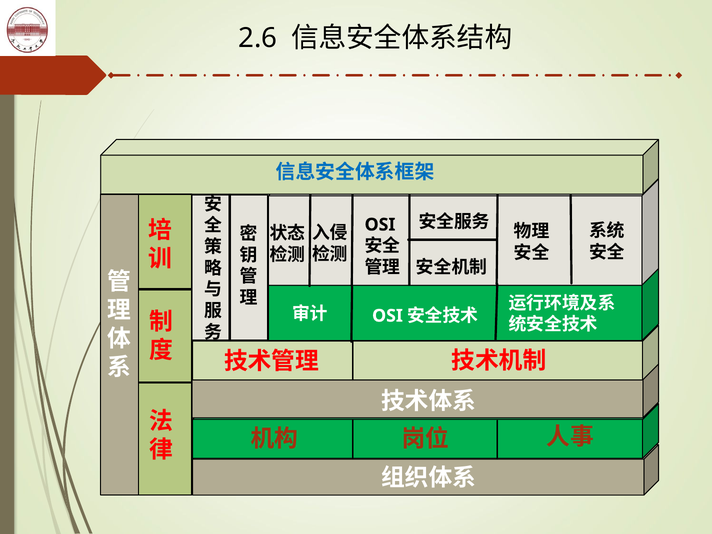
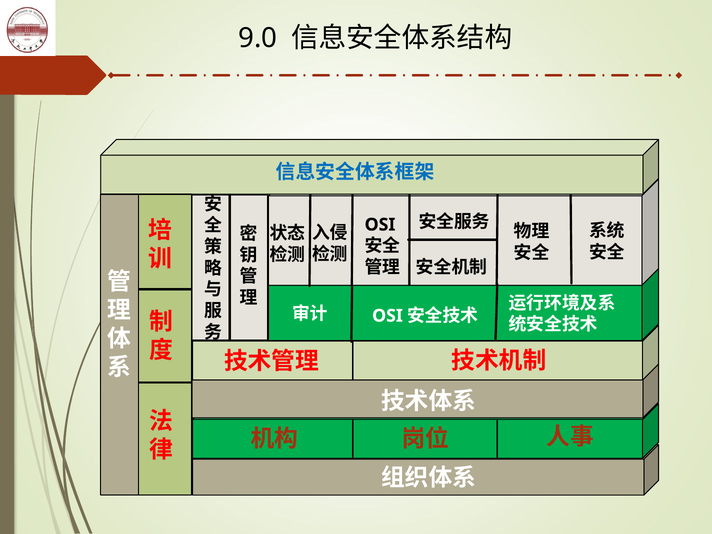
2.6: 2.6 -> 9.0 (258, 38)
